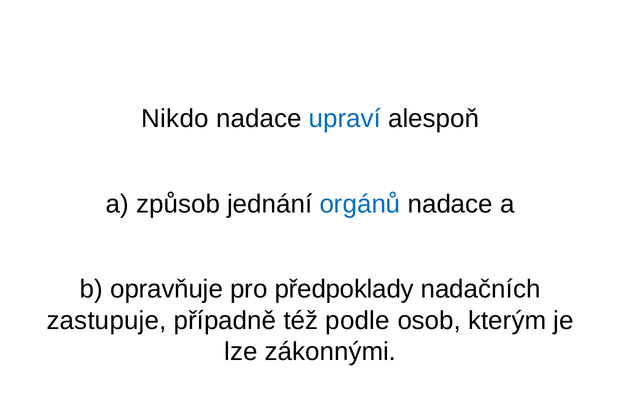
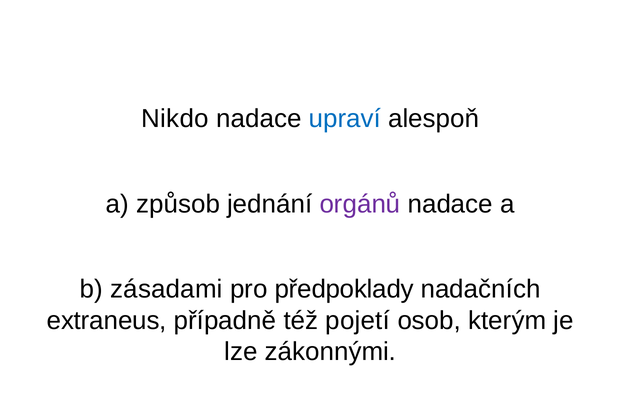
orgánů colour: blue -> purple (360, 204)
opravňuje: opravňuje -> zásadami (166, 289)
zastupuje: zastupuje -> extraneus (107, 321)
podle: podle -> pojetí (358, 321)
